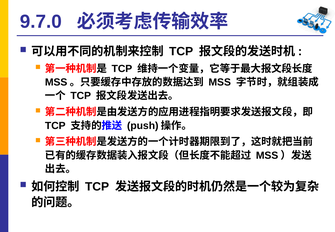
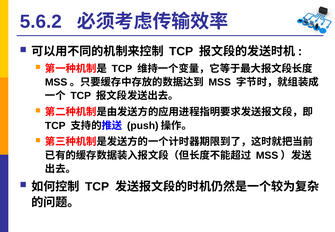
9.7.0: 9.7.0 -> 5.6.2 (41, 22)
